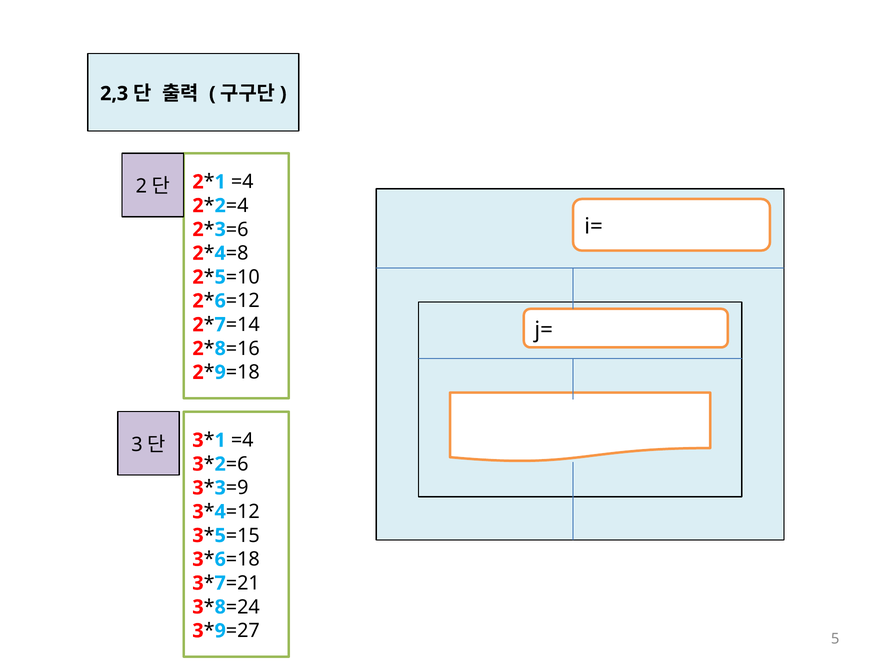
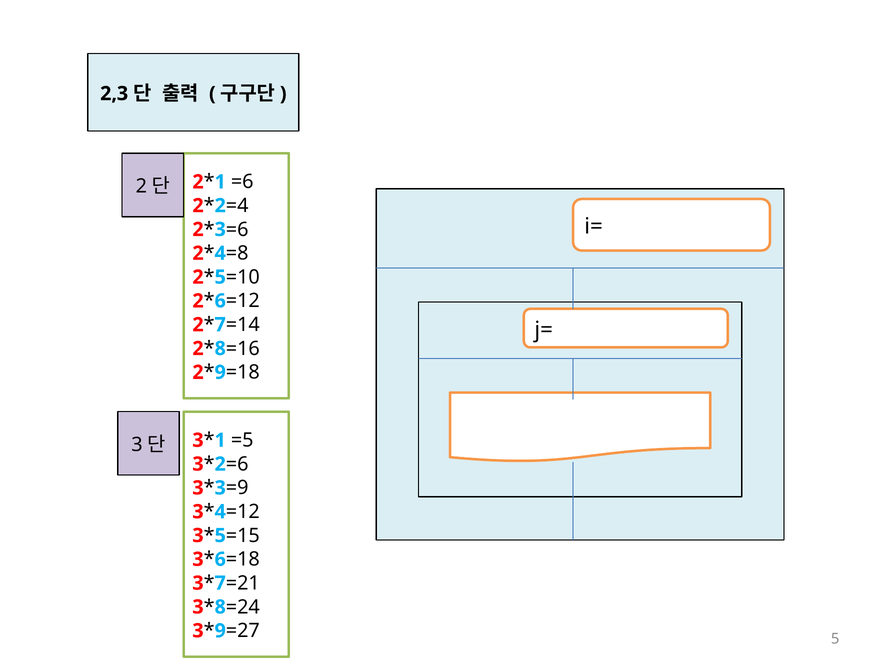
=4: =4 -> =6 (242, 182)
=4: =4 -> =5 (242, 440)
